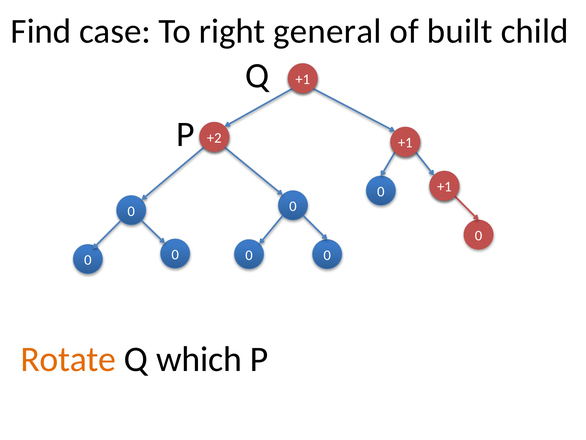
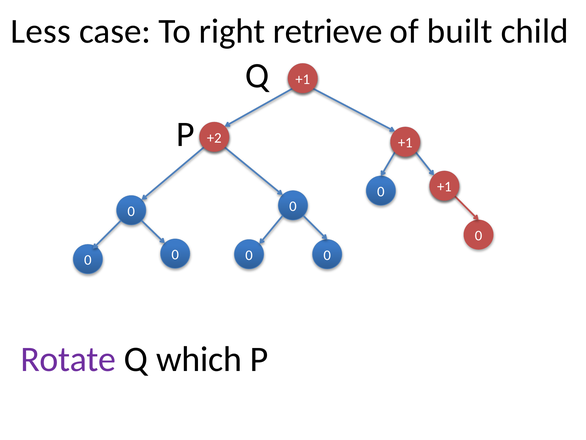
Find: Find -> Less (41, 31)
general: general -> retrieve (328, 31)
Rotate colour: orange -> purple (68, 359)
